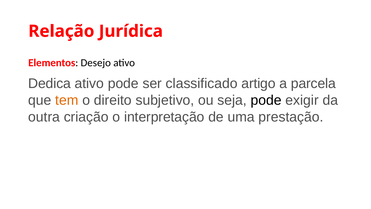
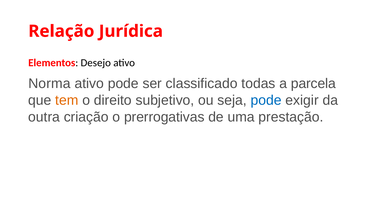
Dedica: Dedica -> Norma (49, 83)
artigo: artigo -> todas (258, 83)
pode colour: black -> blue (266, 100)
interpretação: interpretação -> prerrogativas (164, 117)
